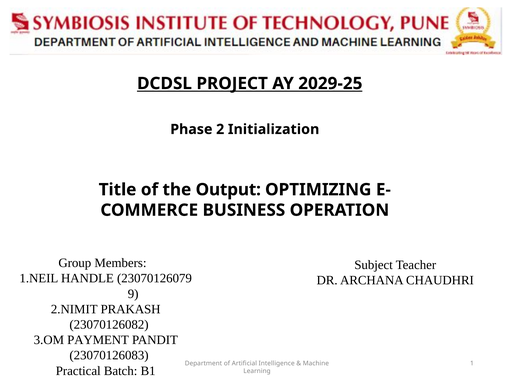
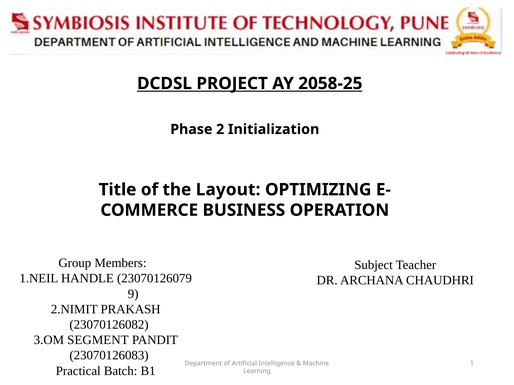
2029-25: 2029-25 -> 2058-25 (330, 84)
Output: Output -> Layout (228, 190)
PAYMENT: PAYMENT -> SEGMENT (98, 340)
